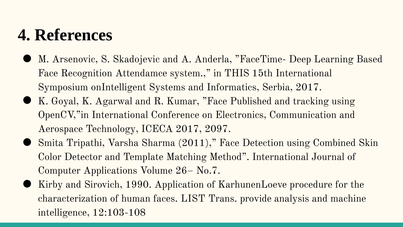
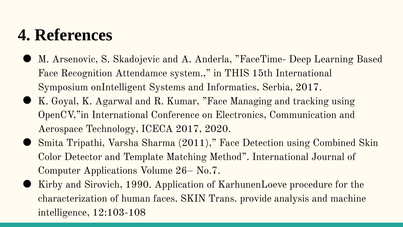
Published: Published -> Managing (251, 101)
2097: 2097 -> 2020 (218, 129)
faces LIST: LIST -> SKIN (193, 198)
